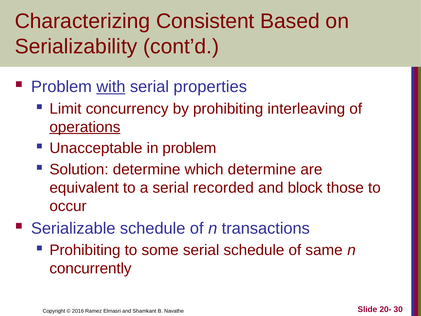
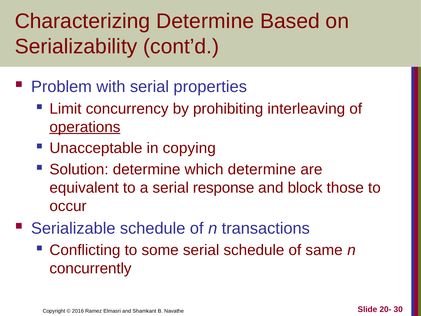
Characterizing Consistent: Consistent -> Determine (205, 21)
with underline: present -> none (111, 87)
in problem: problem -> copying (189, 148)
recorded: recorded -> response (224, 188)
Prohibiting: Prohibiting -> Conflicting (85, 250)
